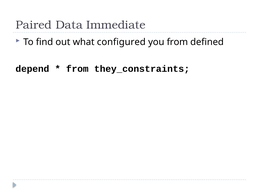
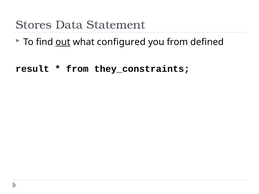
Paired: Paired -> Stores (34, 25)
Immediate: Immediate -> Statement (116, 25)
out underline: none -> present (63, 42)
depend: depend -> result (32, 69)
